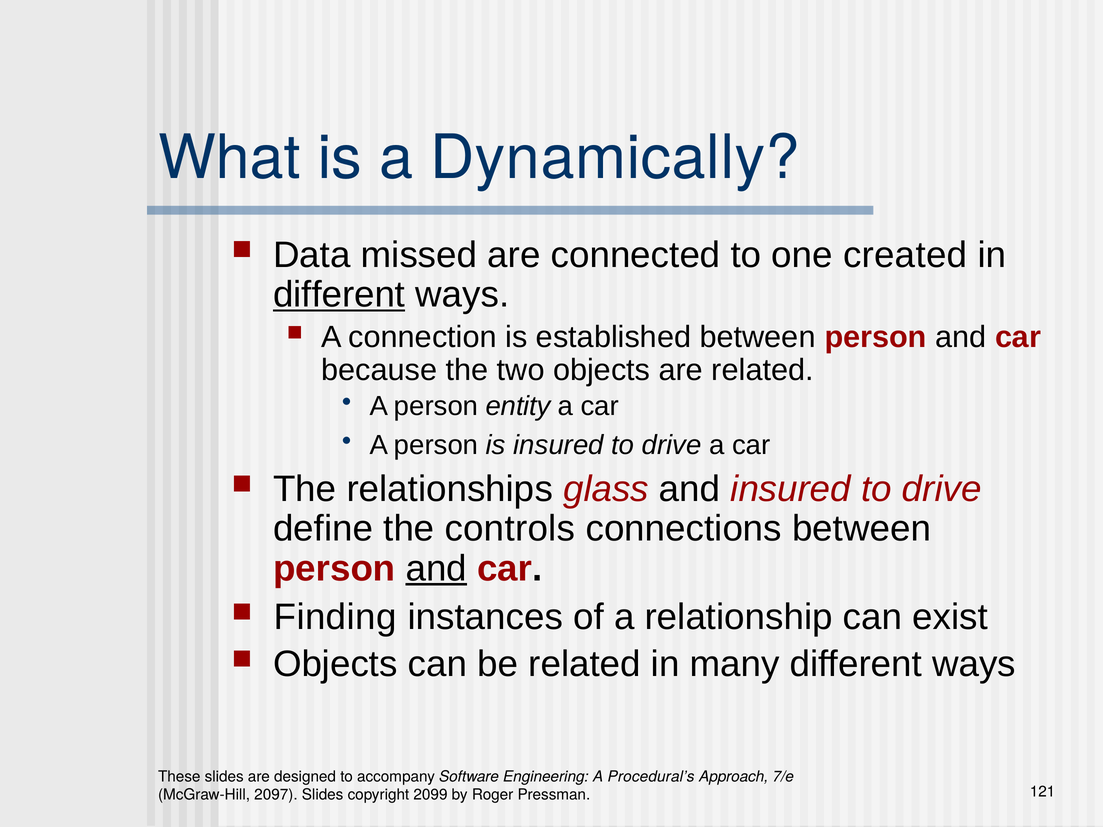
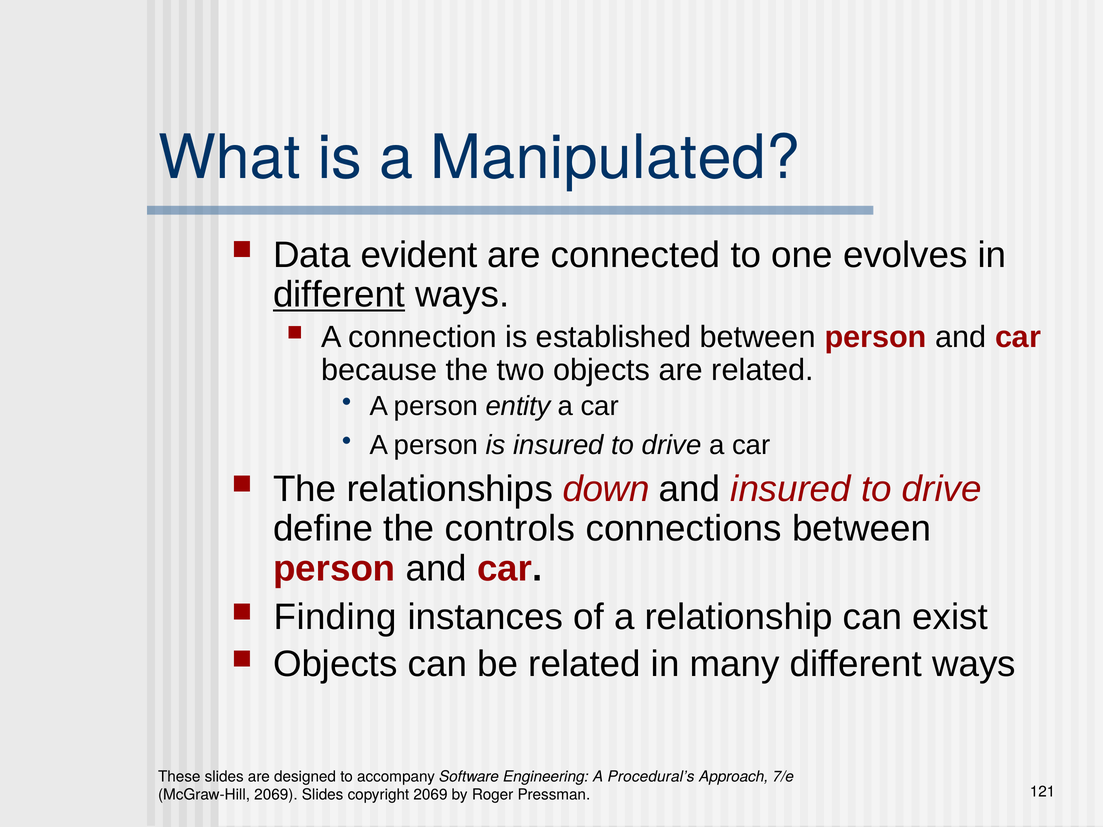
Dynamically: Dynamically -> Manipulated (615, 158)
missed: missed -> evident (419, 255)
created: created -> evolves (905, 255)
glass: glass -> down (606, 489)
and underline: present -> none (436, 569)
McGraw-Hill 2097: 2097 -> 2069 (276, 795)
copyright 2099: 2099 -> 2069 (430, 795)
